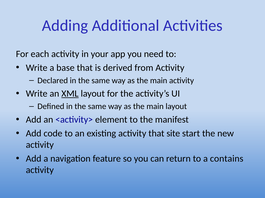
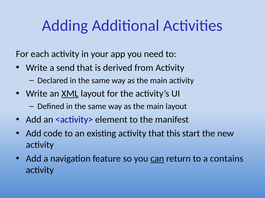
base: base -> send (66, 68)
site: site -> this (173, 134)
can underline: none -> present (157, 159)
